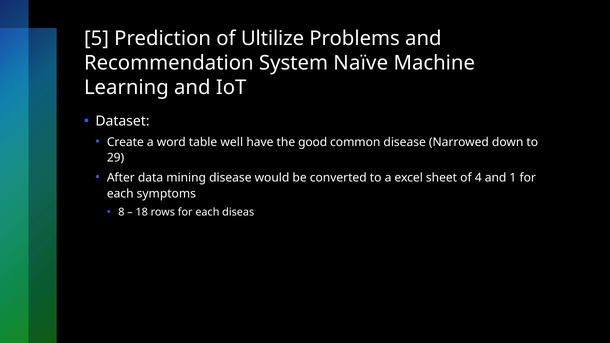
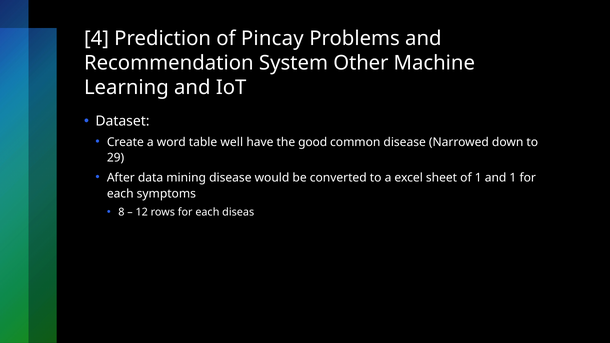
5: 5 -> 4 (96, 39)
Ultilize: Ultilize -> Pincay (272, 39)
Naïve: Naïve -> Other (361, 63)
of 4: 4 -> 1 (478, 178)
18: 18 -> 12 (142, 212)
